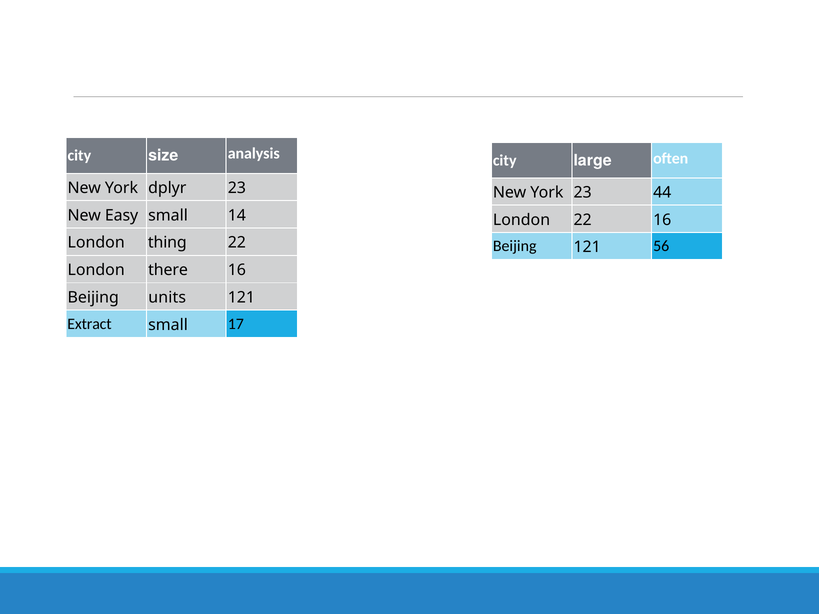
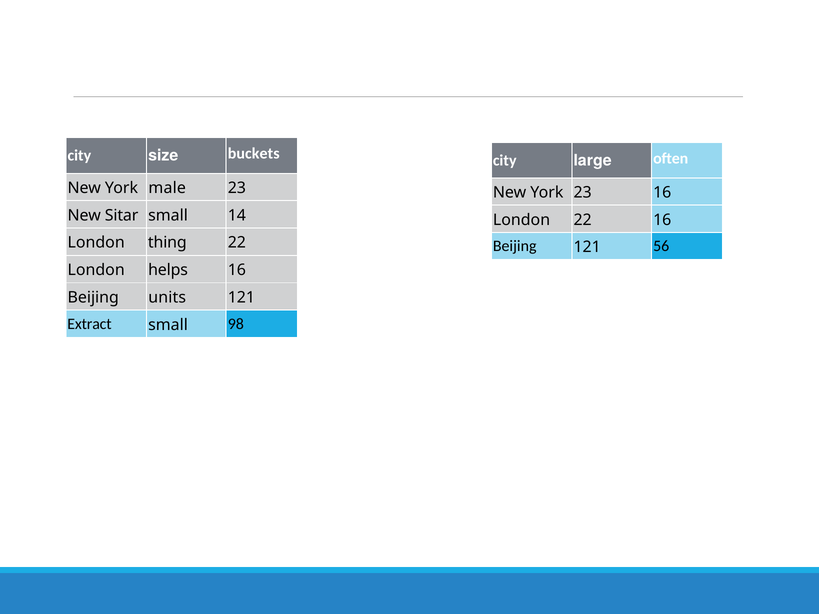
analysis: analysis -> buckets (254, 154)
dplyr: dplyr -> male (167, 188)
23 44: 44 -> 16 (662, 193)
Easy: Easy -> Sitar (122, 215)
there: there -> helps (168, 270)
17: 17 -> 98 (236, 324)
